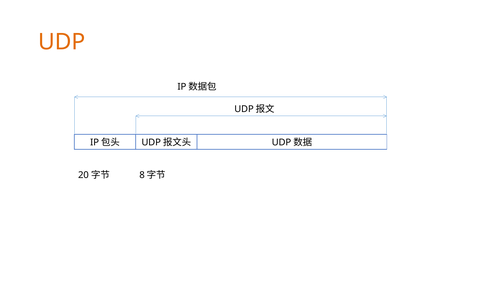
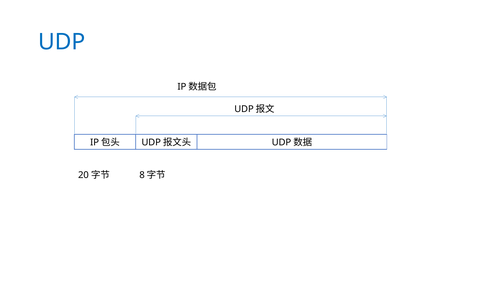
UDP colour: orange -> blue (62, 42)
